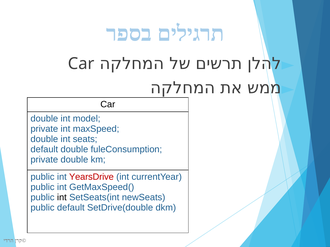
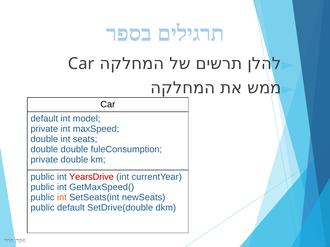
double: double -> default (44, 119)
default: default -> double (44, 150)
int colour: black -> orange (62, 198)
